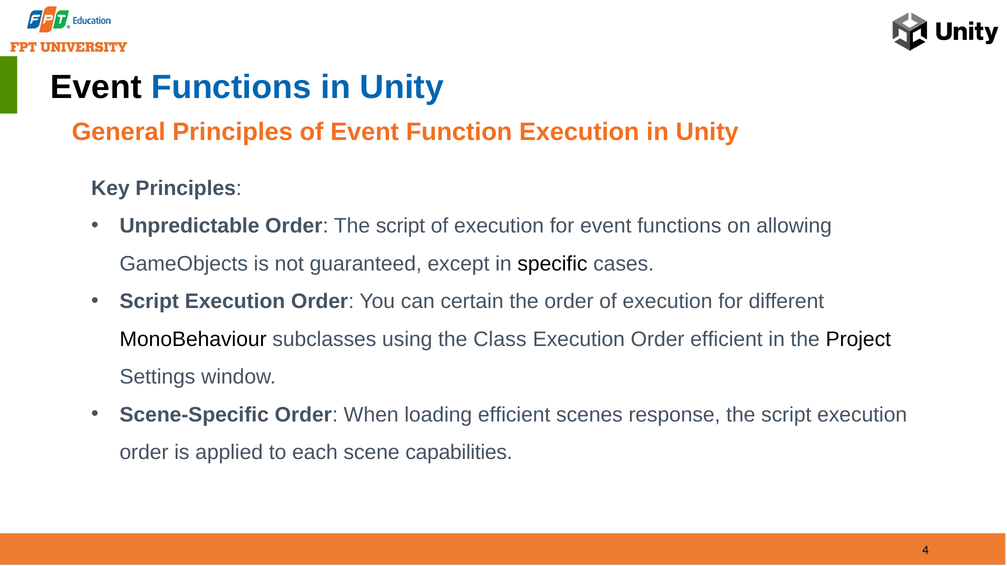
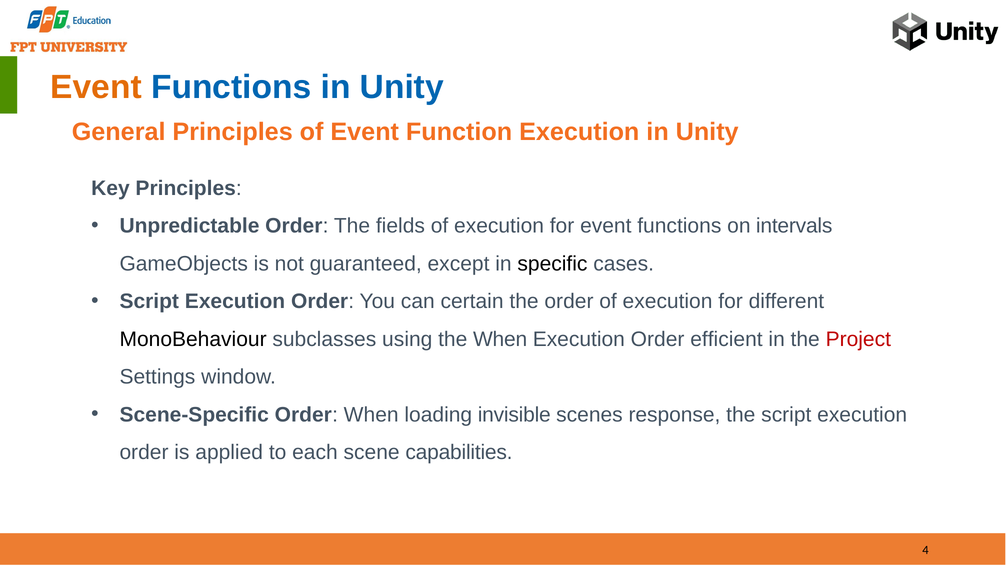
Event colour: black -> orange (96, 87)
Order The script: script -> fields (400, 226)
allowing: allowing -> intervals (794, 226)
the Class: Class -> When (500, 339)
Project colour: black -> red (858, 339)
loading efficient: efficient -> invisible (514, 415)
